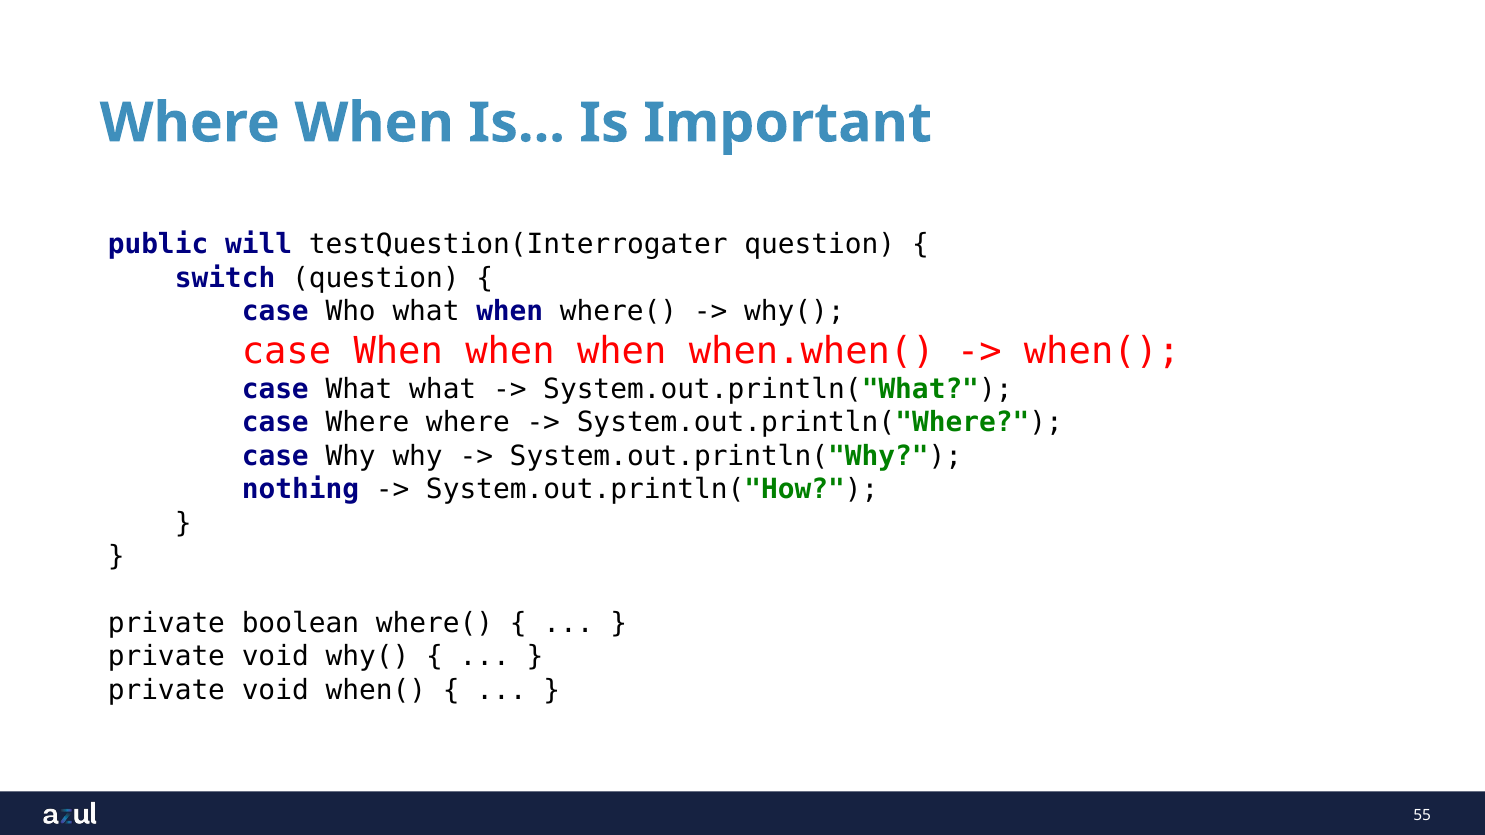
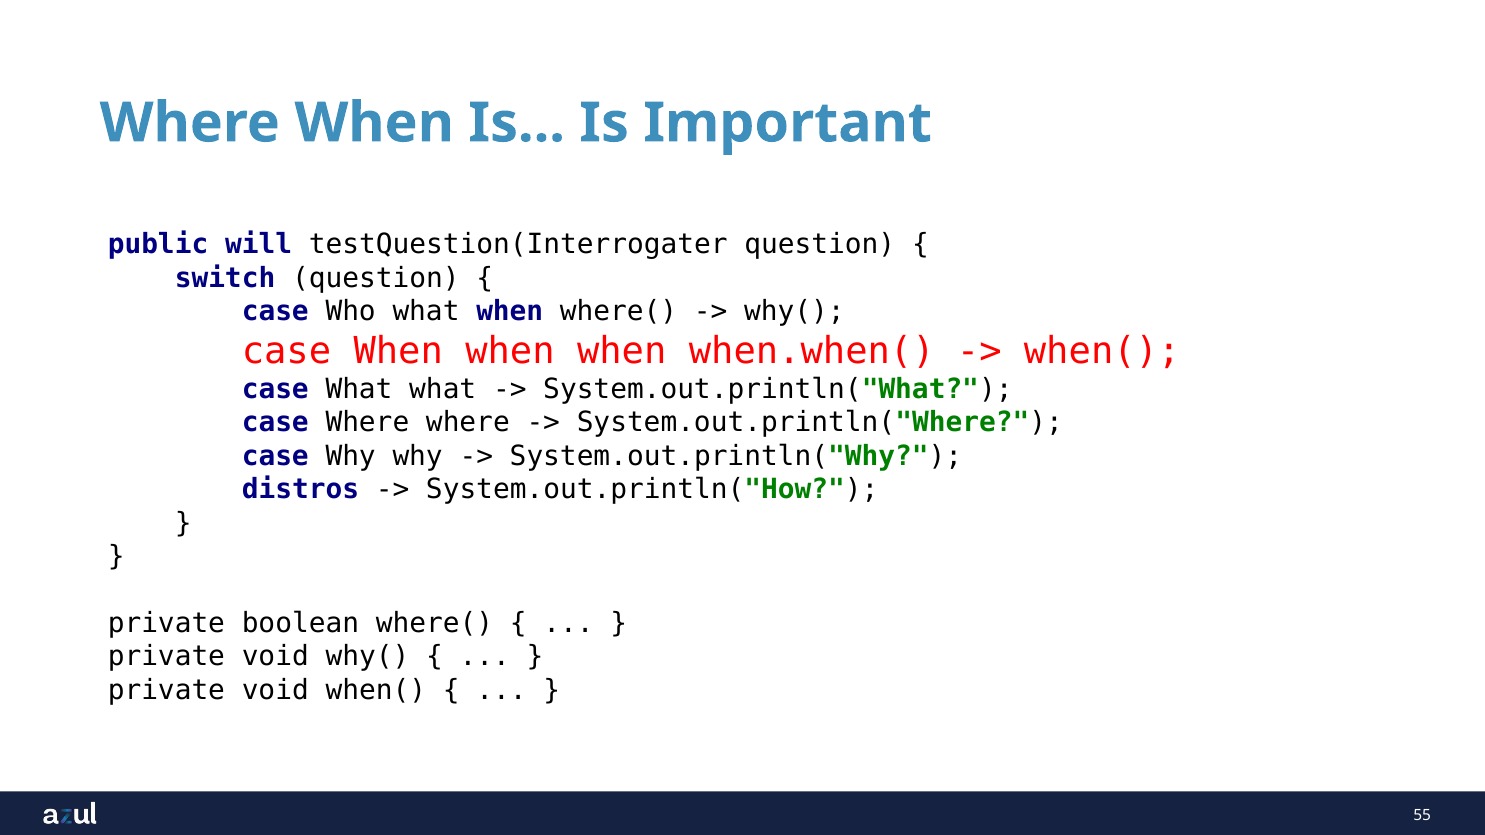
nothing: nothing -> distros (300, 490)
